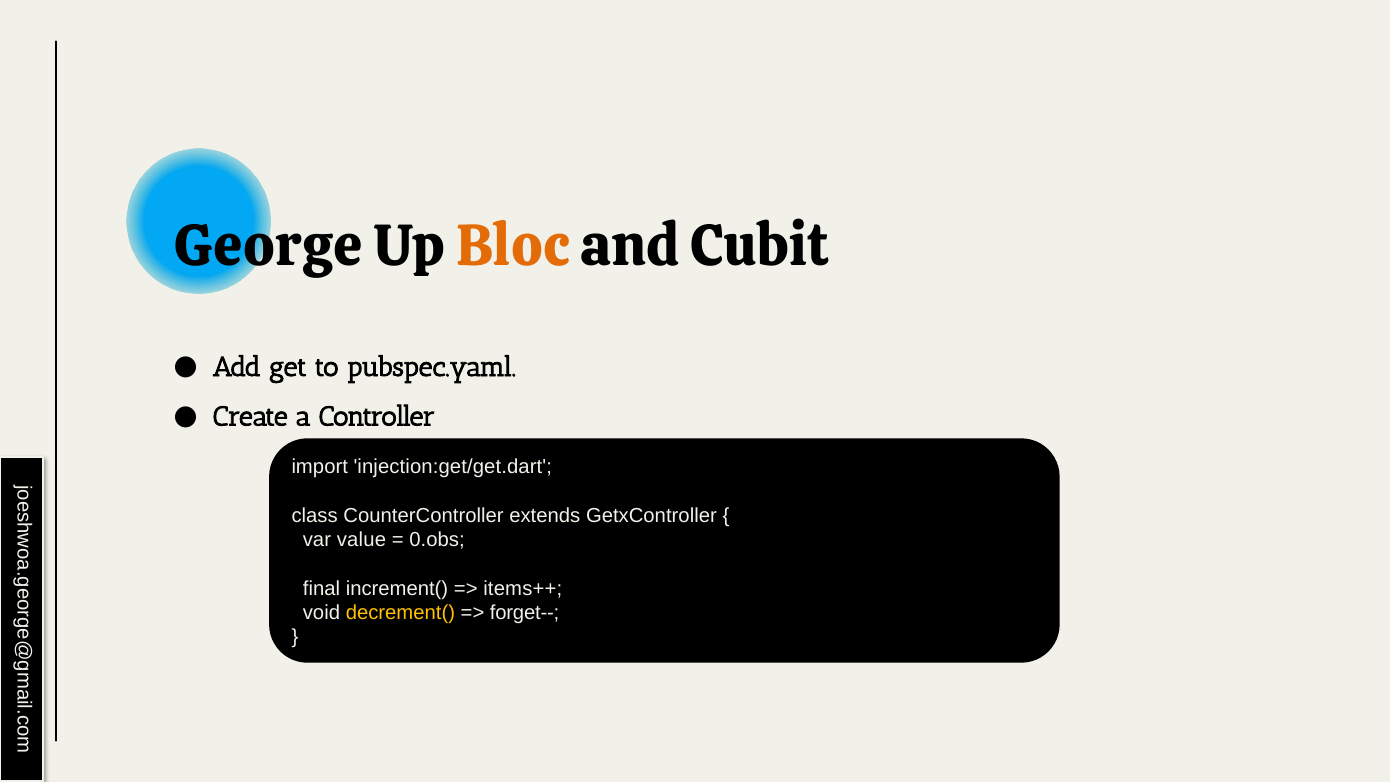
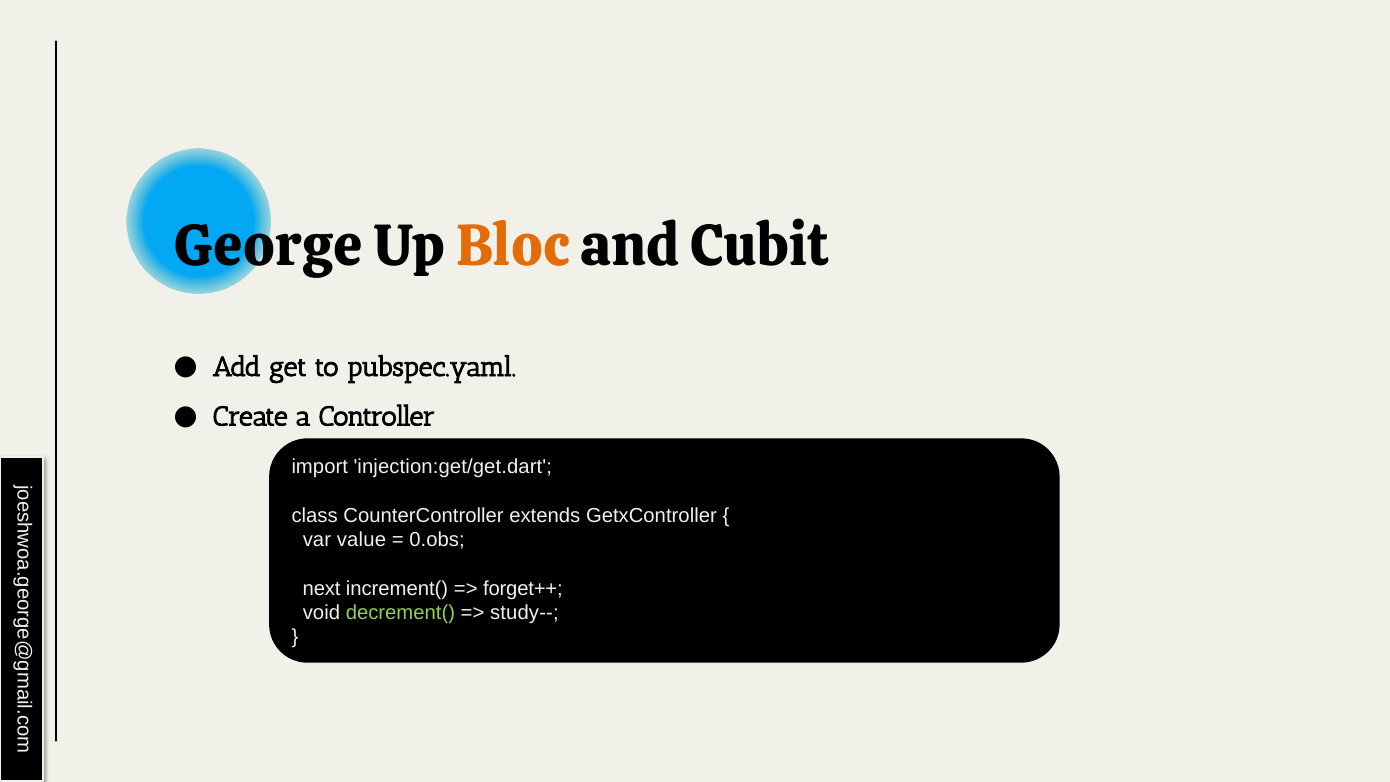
final: final -> next (322, 588)
items++: items++ -> forget++ (523, 588)
decrement( colour: yellow -> light green (400, 613)
forget--: forget-- -> study-- (524, 613)
